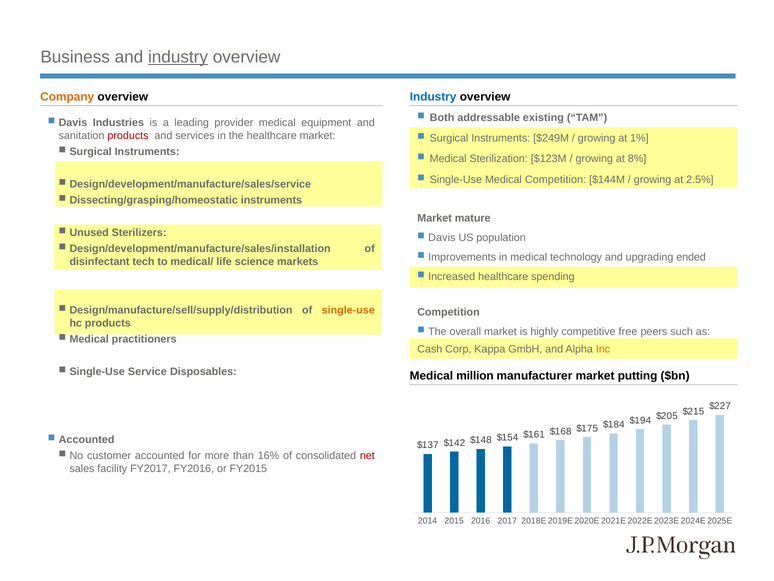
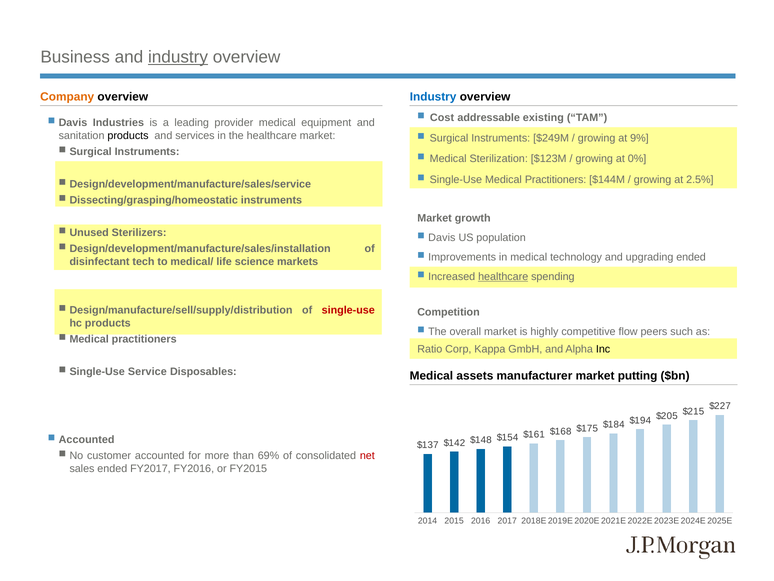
Both: Both -> Cost (442, 117)
products colour: red -> black (128, 136)
1%: 1% -> 9% (639, 138)
8%: 8% -> 0% (637, 159)
Single-Use Medical Competition: Competition -> Practitioners (556, 179)
mature: mature -> growth (473, 218)
healthcare underline: none -> present (503, 276)
single-use colour: orange -> red (348, 310)
free: free -> flow (628, 331)
Cash: Cash -> Ratio (430, 349)
Inc colour: orange -> black (603, 349)
million: million -> assets (475, 376)
16%: 16% -> 69% (269, 455)
sales facility: facility -> ended (112, 468)
